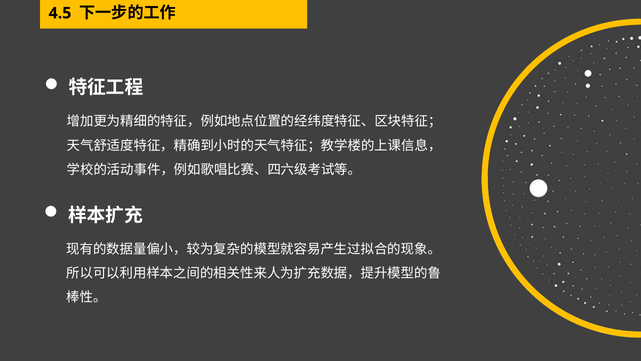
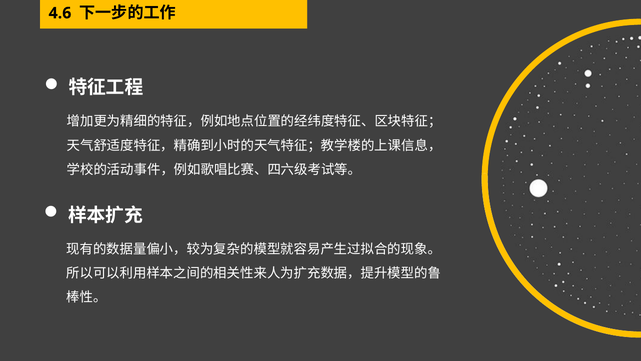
4.5: 4.5 -> 4.6 (60, 13)
